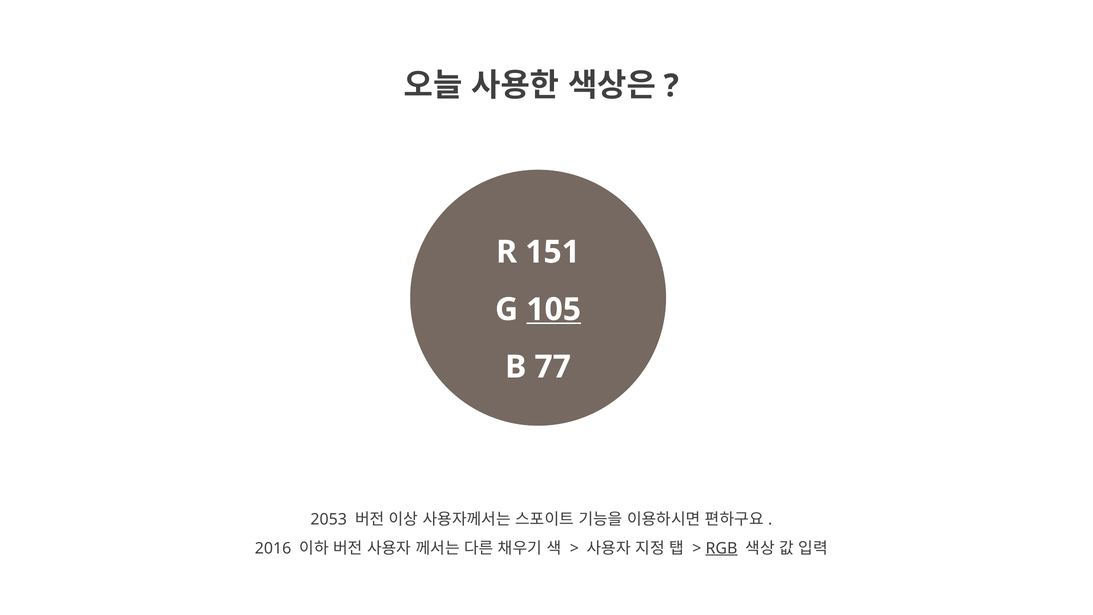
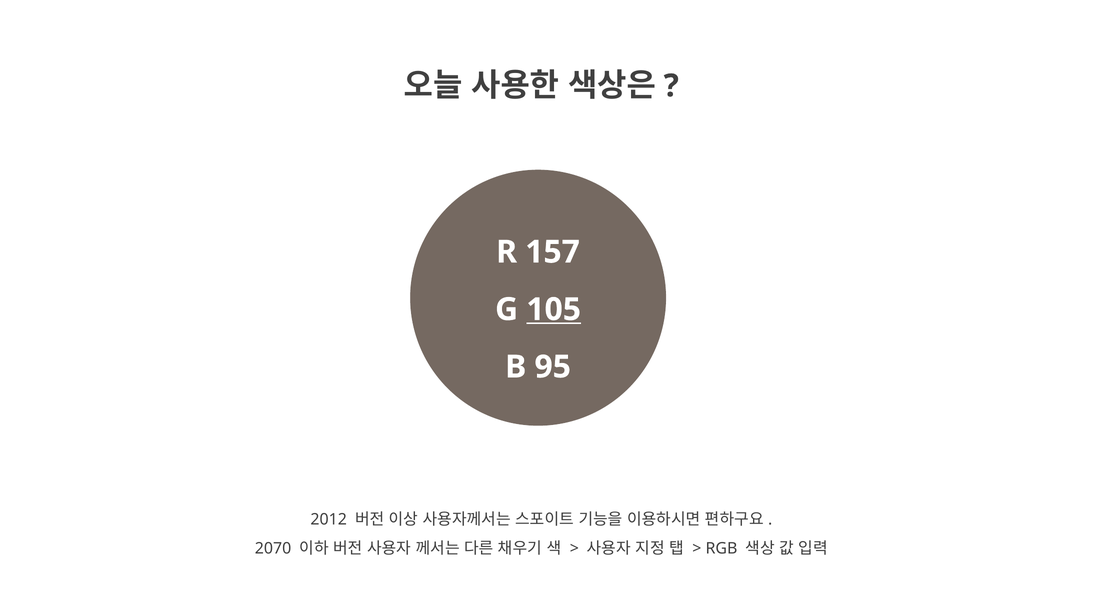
151: 151 -> 157 (553, 252)
77: 77 -> 95 (553, 367)
2053: 2053 -> 2012 (329, 519)
2016: 2016 -> 2070 (273, 548)
RGB underline: present -> none (722, 548)
